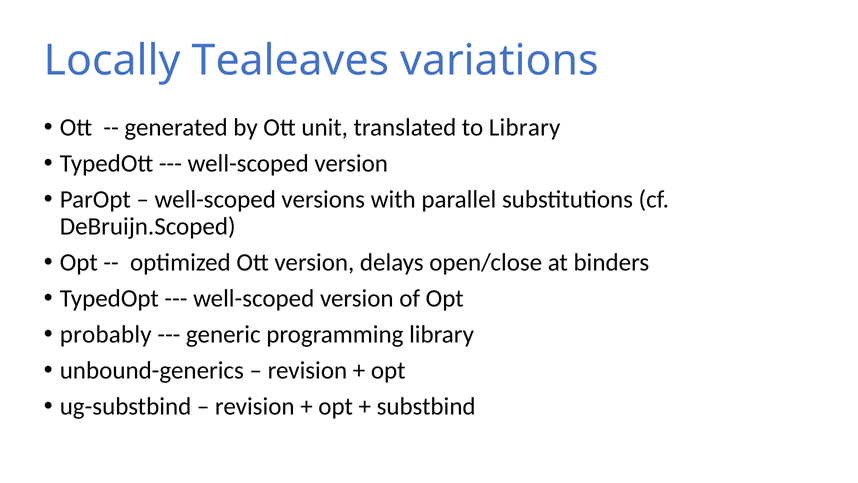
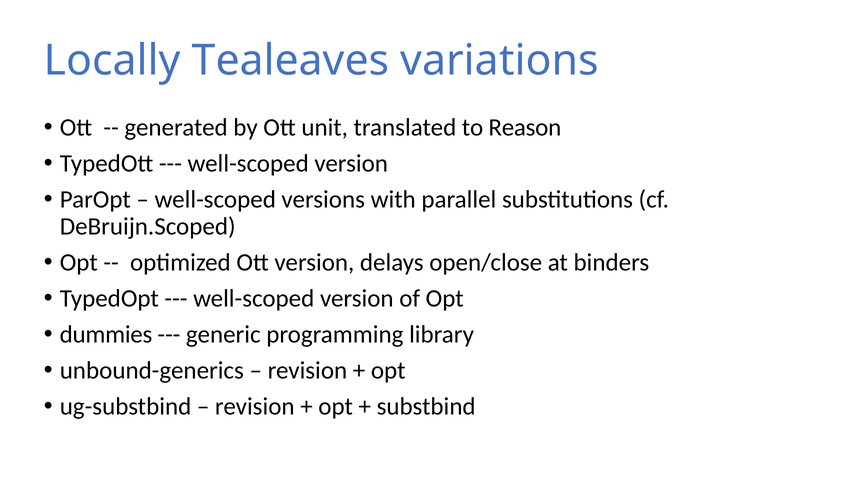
to Library: Library -> Reason (525, 127)
probably: probably -> dummies (106, 334)
